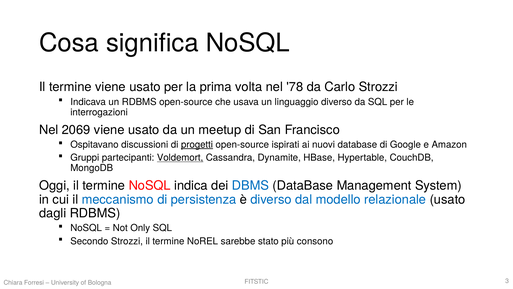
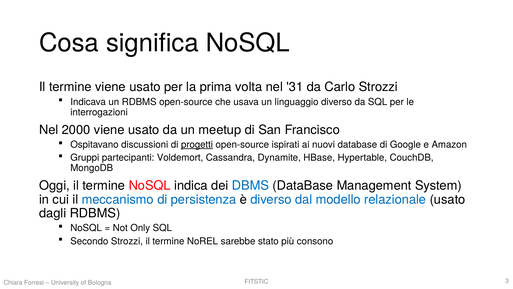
78: 78 -> 31 (295, 87)
2069: 2069 -> 2000 (76, 130)
Voldemort underline: present -> none (180, 157)
